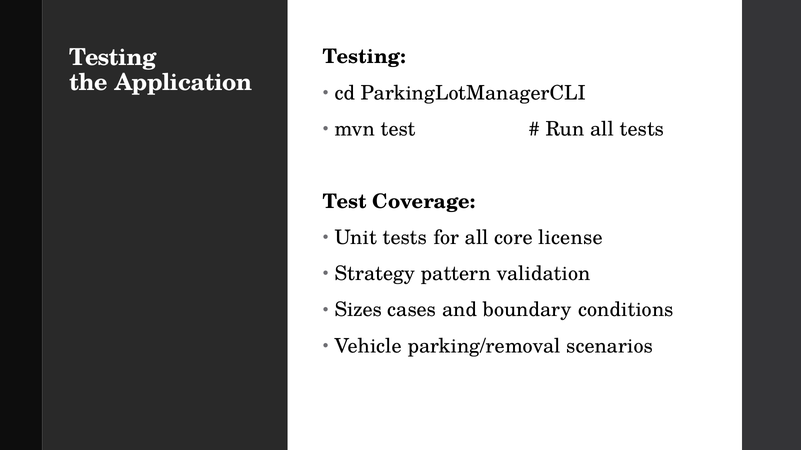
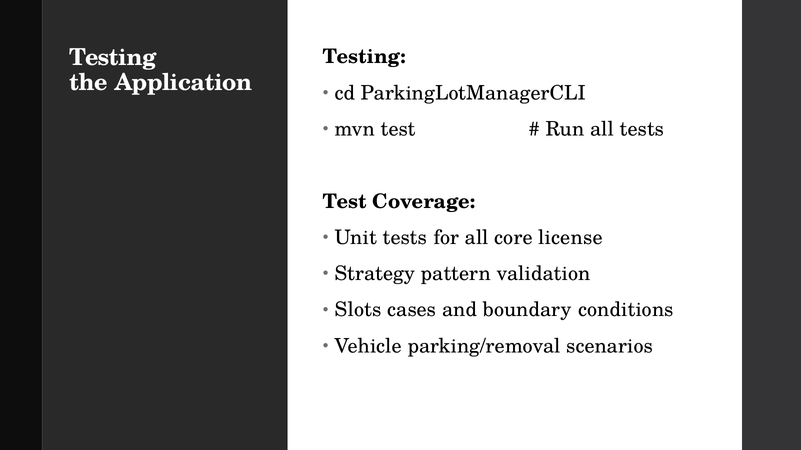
Sizes: Sizes -> Slots (358, 310)
